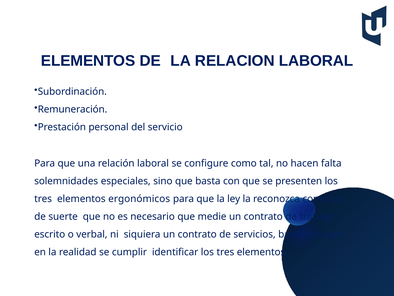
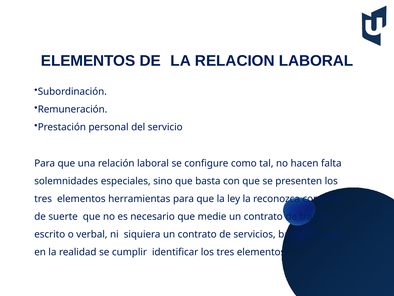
ergonómicos: ergonómicos -> herramientas (139, 199)
